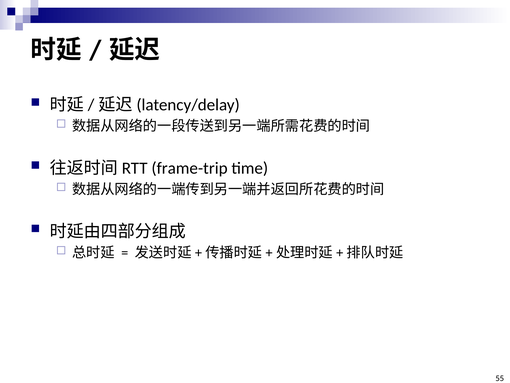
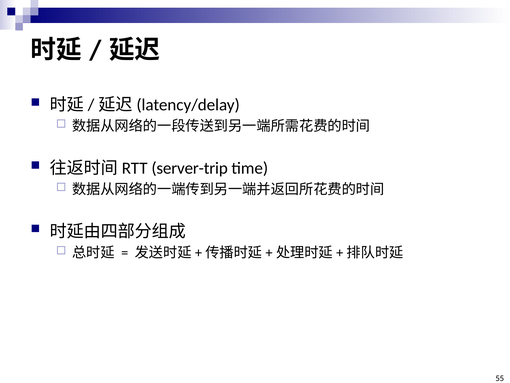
frame-trip: frame-trip -> server-trip (190, 168)
